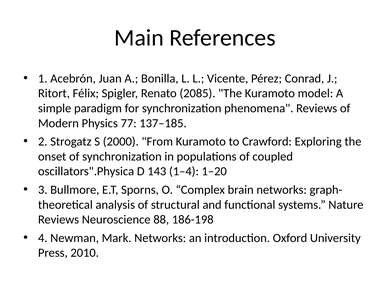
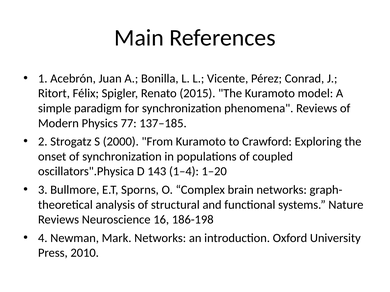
2085: 2085 -> 2015 (197, 93)
88: 88 -> 16 (161, 220)
